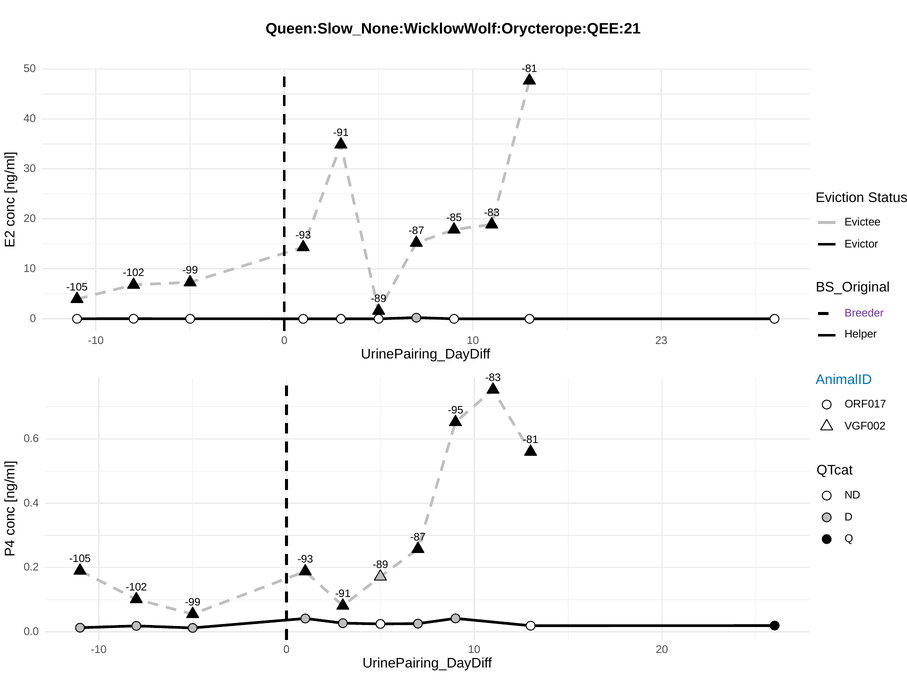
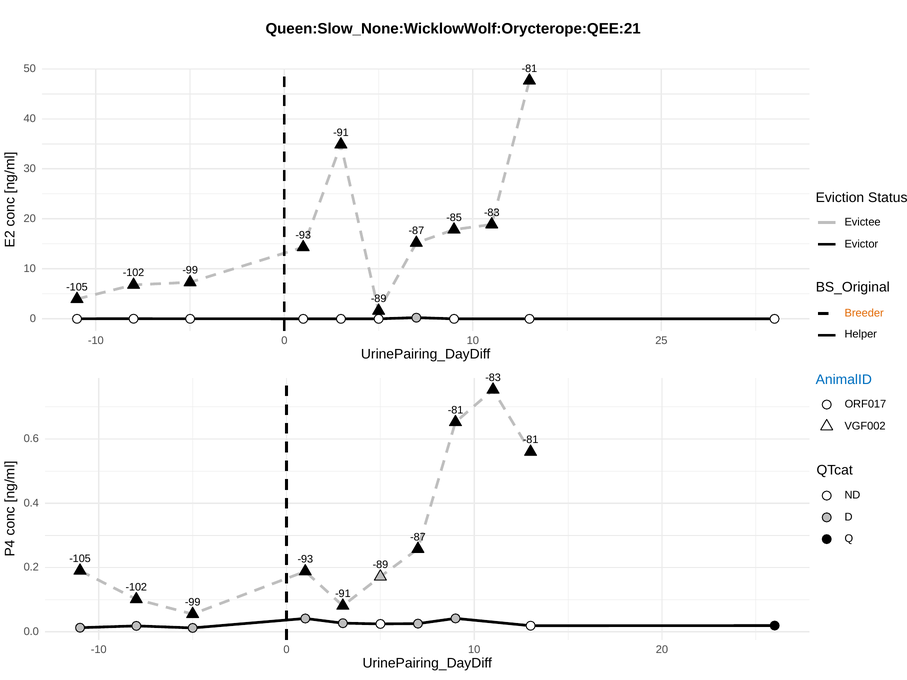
Breeder colour: purple -> orange (864, 313)
23: 23 -> 25 (661, 341)
-95: -95 -> -81 (456, 410)
